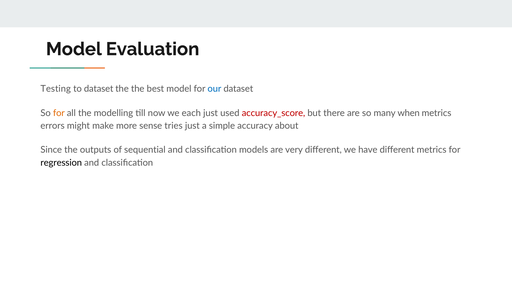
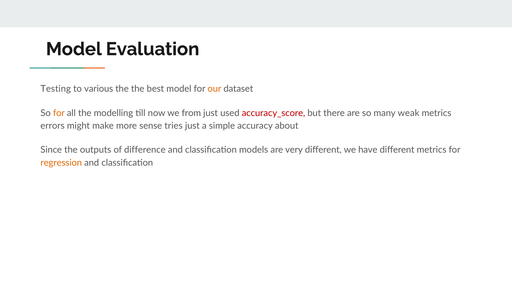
to dataset: dataset -> various (99, 89)
our colour: blue -> orange (214, 89)
each: each -> from (191, 113)
when: when -> weak (409, 113)
sequential: sequential -> difference (145, 150)
regression colour: black -> orange (61, 163)
